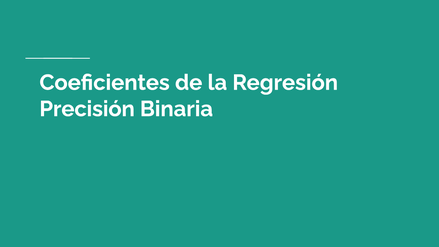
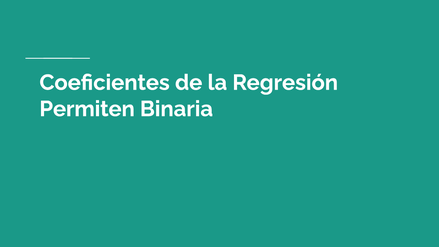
Precisión: Precisión -> Permiten (87, 109)
